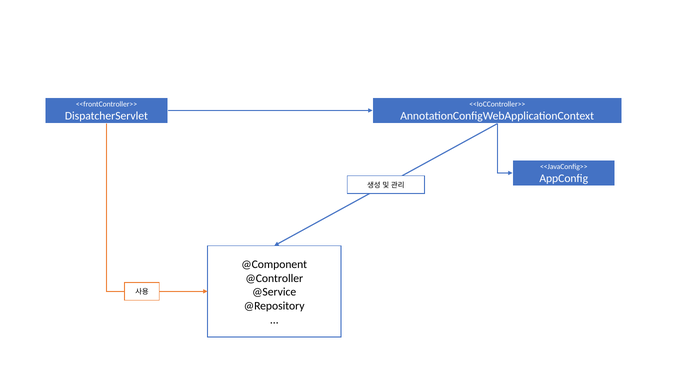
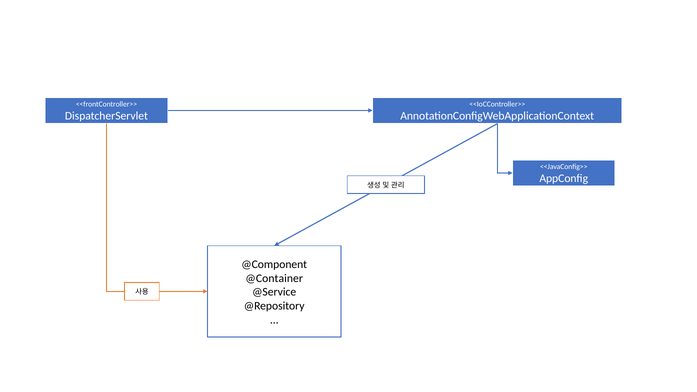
@Controller: @Controller -> @Container (274, 278)
